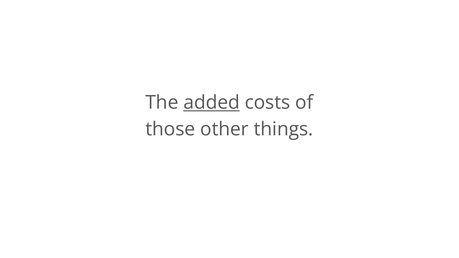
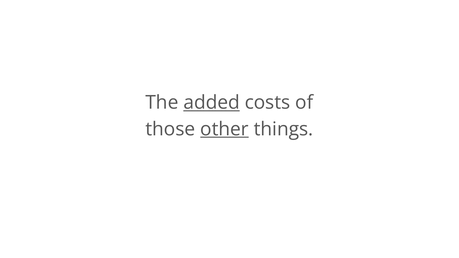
other underline: none -> present (225, 129)
